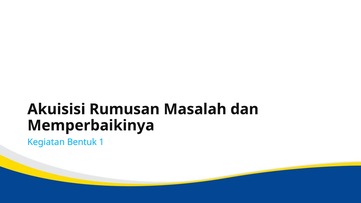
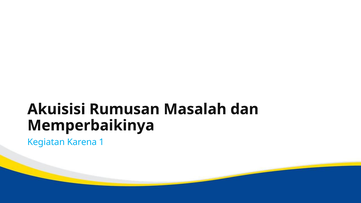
Bentuk: Bentuk -> Karena (82, 142)
